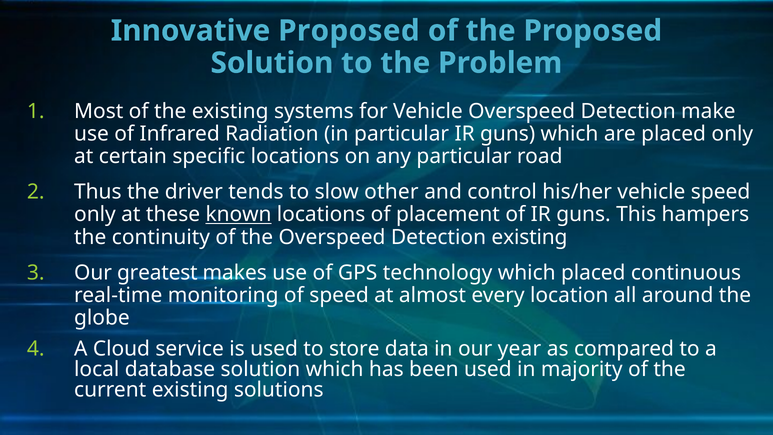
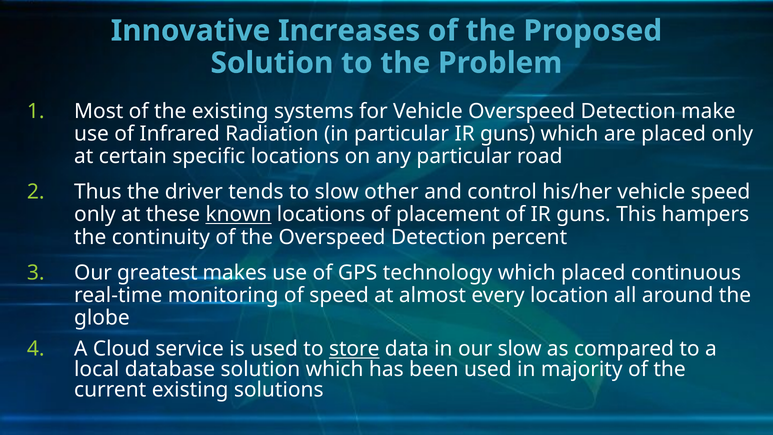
Innovative Proposed: Proposed -> Increases (349, 31)
Detection existing: existing -> percent (529, 237)
store underline: none -> present (354, 349)
our year: year -> slow (520, 349)
